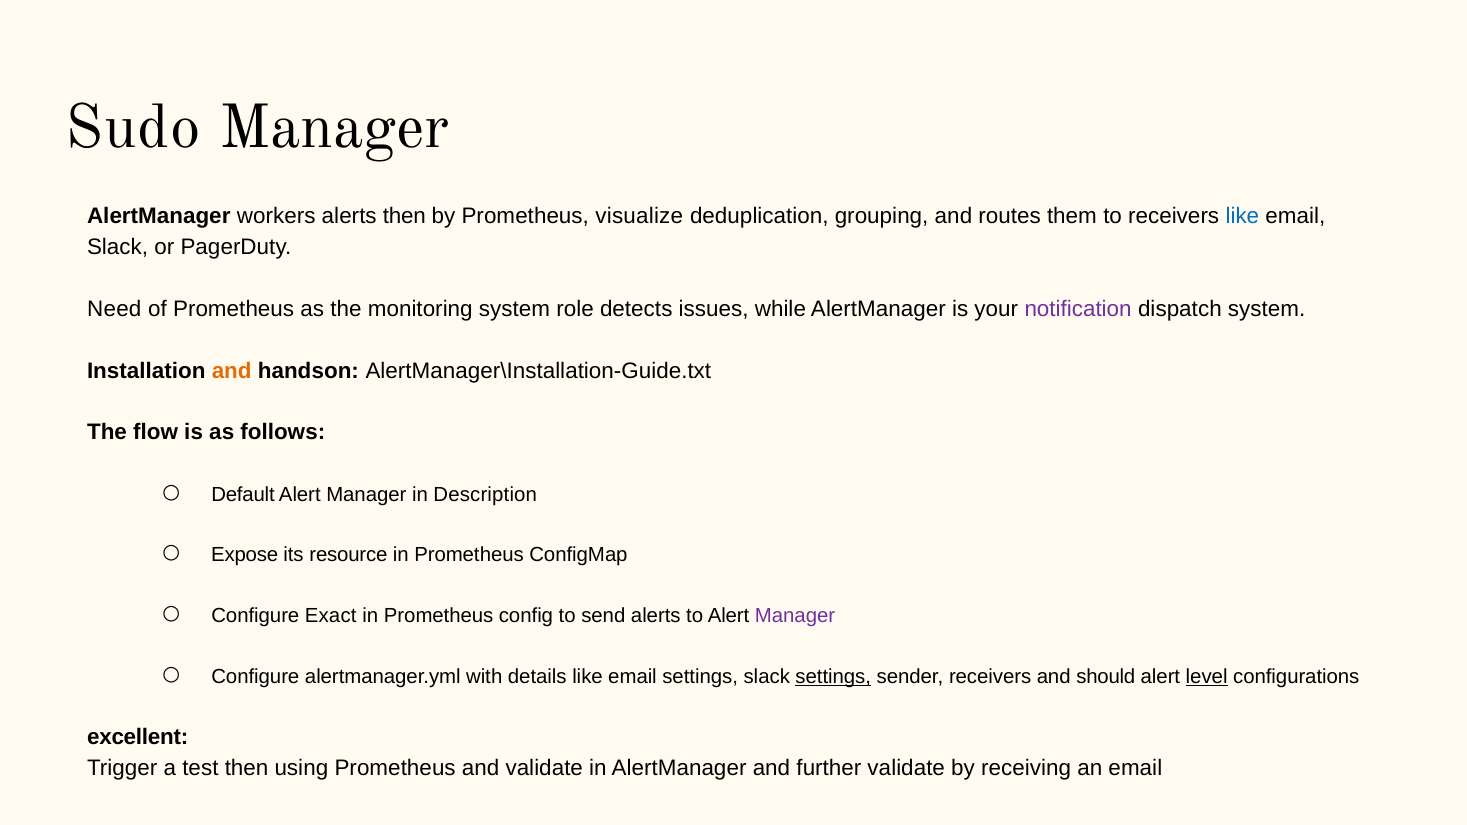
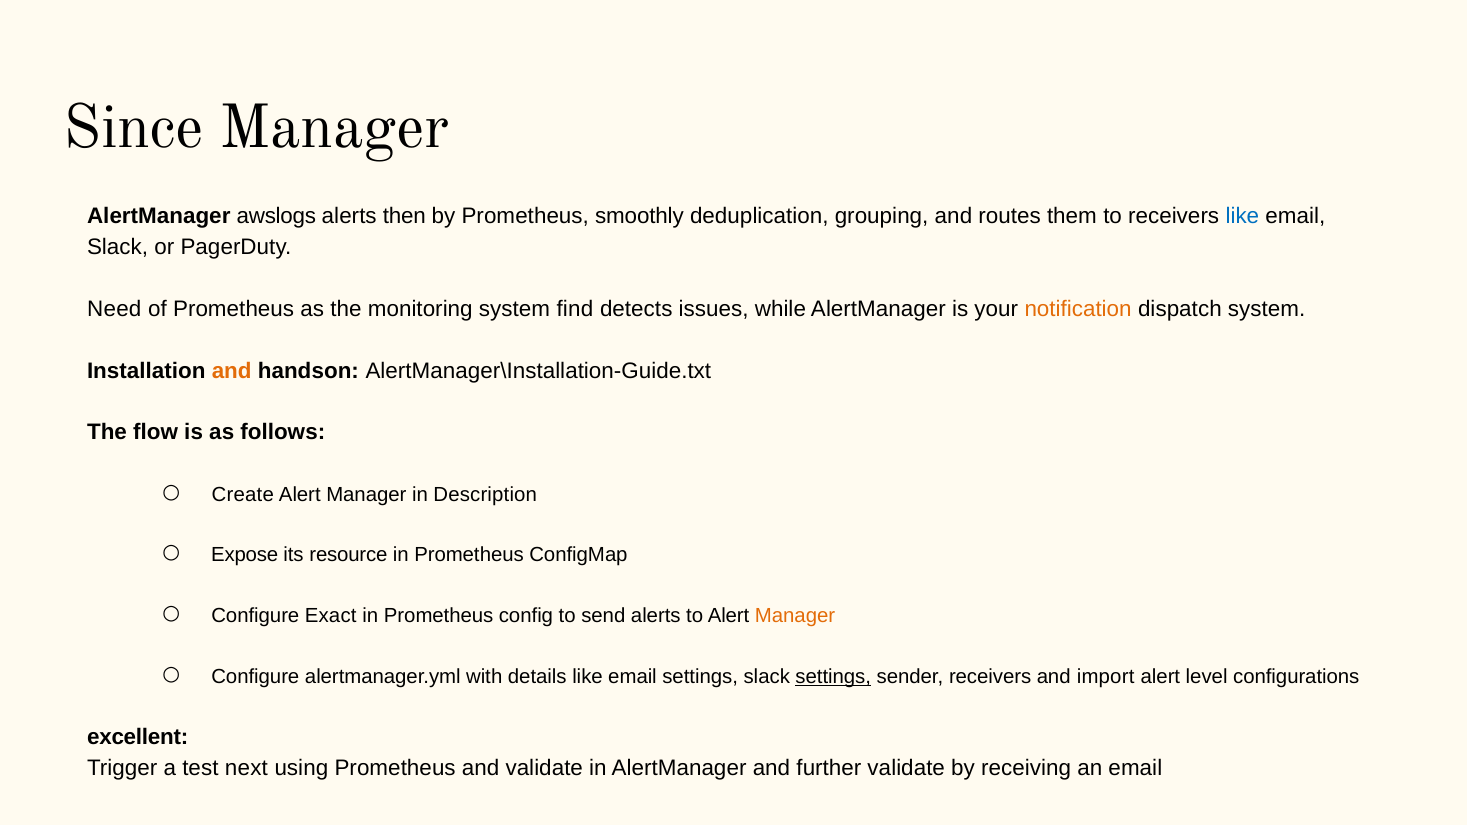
Sudo: Sudo -> Since (134, 127)
workers: workers -> awslogs (276, 216)
visualize: visualize -> smoothly (639, 216)
role: role -> find (575, 309)
notification colour: purple -> orange (1078, 309)
Default: Default -> Create (243, 494)
Manager colour: purple -> orange (795, 616)
should: should -> import (1106, 677)
level underline: present -> none (1207, 677)
test then: then -> next (246, 768)
